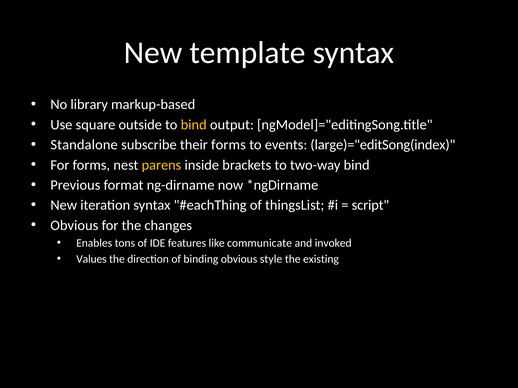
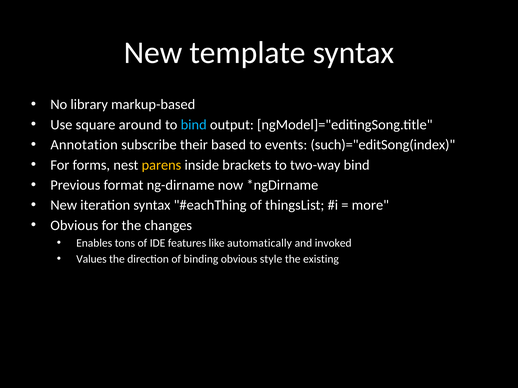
outside: outside -> around (140, 125)
bind colour: yellow -> light blue (194, 125)
Standalone: Standalone -> Annotation (84, 145)
their forms: forms -> based (229, 145)
large)="editSong(index: large)="editSong(index -> such)="editSong(index (383, 145)
script: script -> more (370, 205)
communicate: communicate -> automatically (260, 243)
